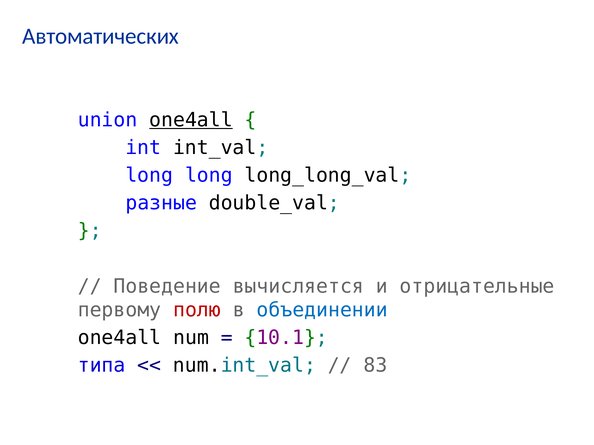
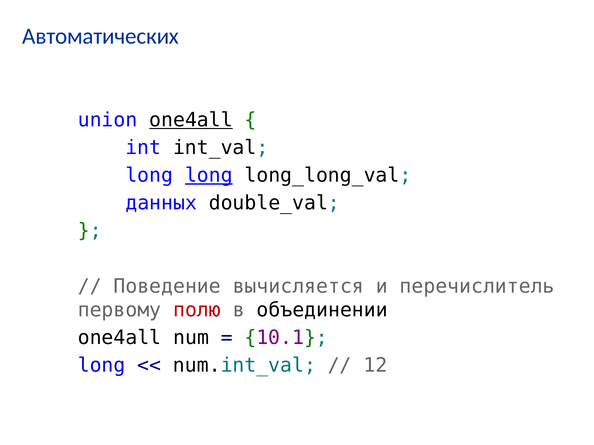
long underline: none -> present (209, 176)
разные: разные -> данных (161, 203)
отрицательные: отрицательные -> перечислитель (477, 286)
объединении colour: blue -> black (322, 310)
типа: типа -> long (102, 366)
83: 83 -> 12 (375, 366)
